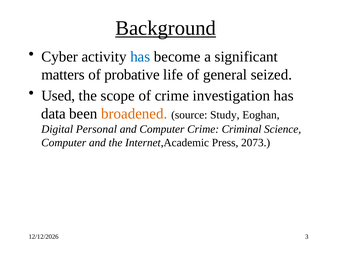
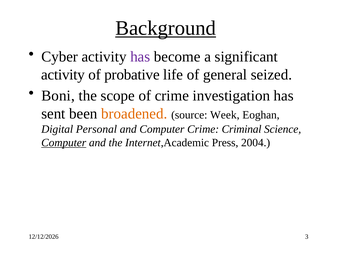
has colour: blue -> purple (140, 57)
matters: matters -> activity (63, 75)
Used: Used -> Boni (58, 96)
data: data -> sent (53, 114)
Study: Study -> Week (225, 115)
Computer underline: none -> present (64, 143)
2073: 2073 -> 2004 (256, 143)
